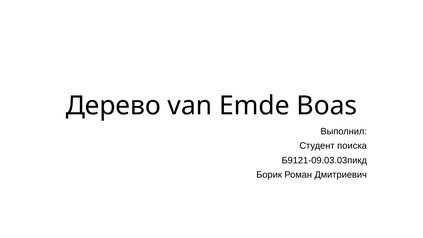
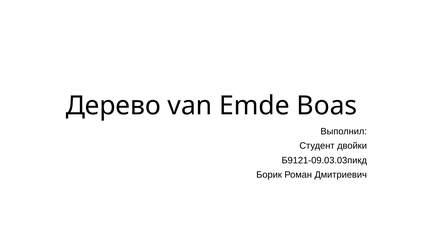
поиска: поиска -> двойки (352, 146)
